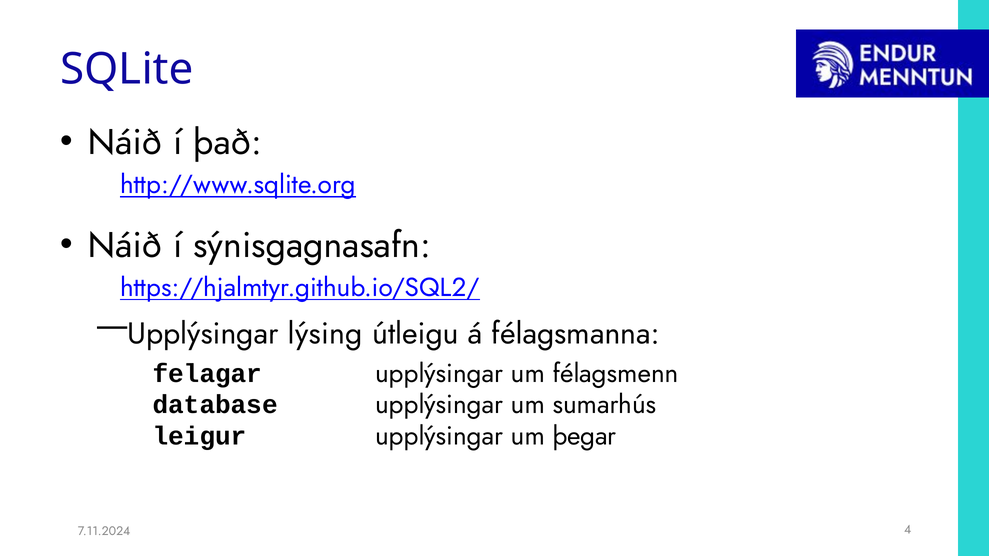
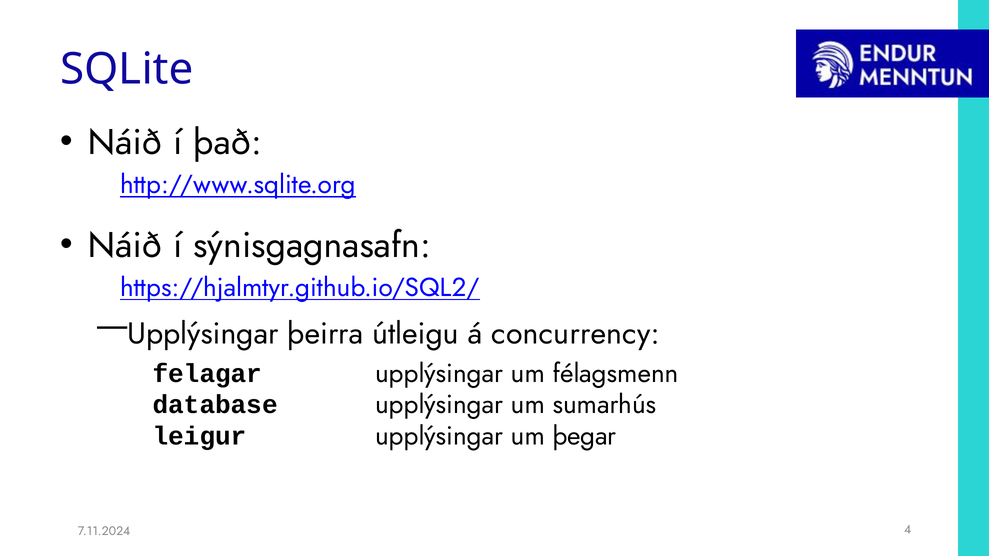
lýsing: lýsing -> þeirra (325, 334)
félagsmanna: félagsmanna -> concurrency (576, 334)
